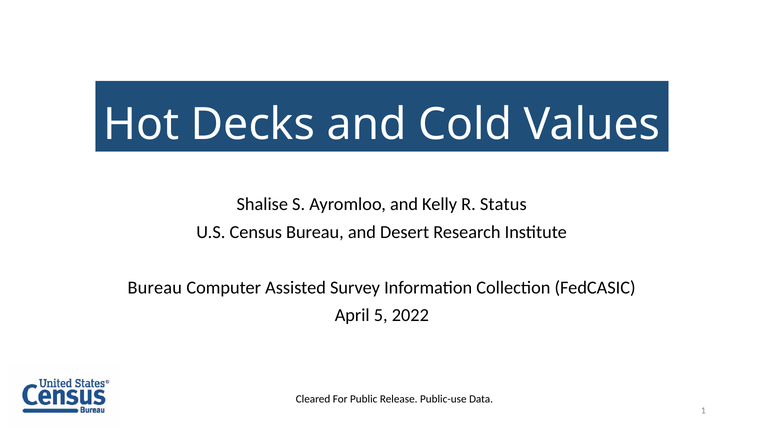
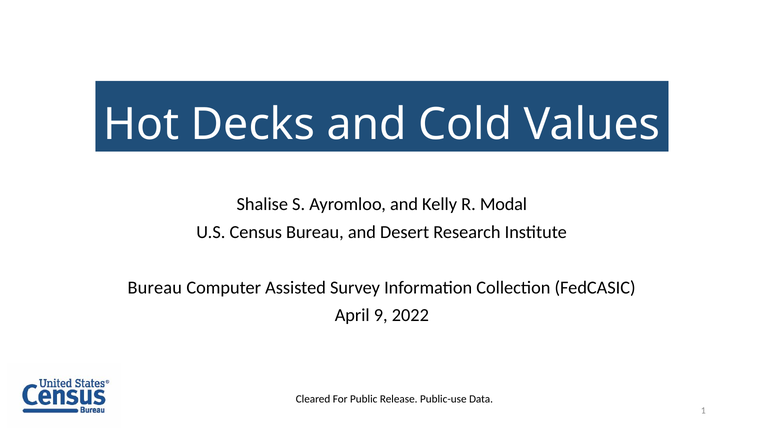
Status: Status -> Modal (503, 204)
5: 5 -> 9 (381, 315)
